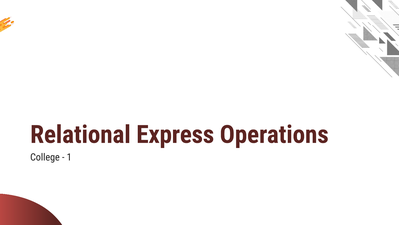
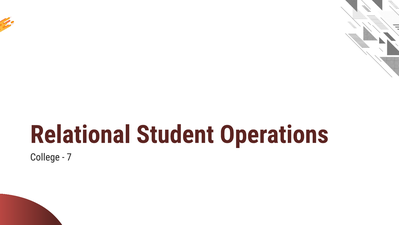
Express: Express -> Student (175, 134)
1: 1 -> 7 (69, 157)
